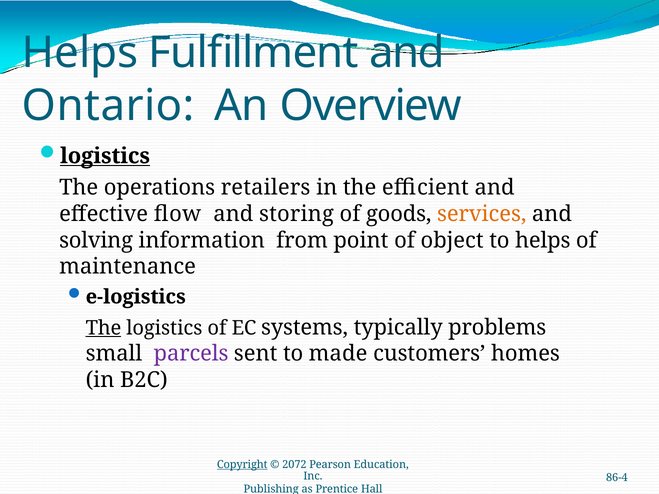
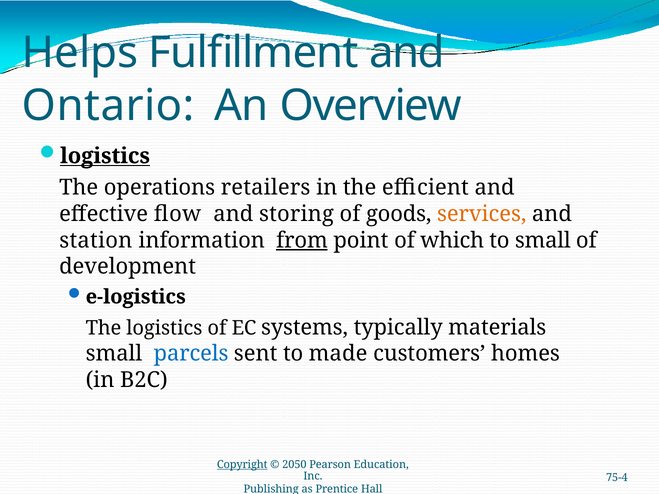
solving: solving -> station (96, 240)
from underline: none -> present (302, 240)
object: object -> which (452, 240)
to helps: helps -> small (543, 240)
maintenance: maintenance -> development (128, 267)
The underline: present -> none (103, 328)
problems: problems -> materials (497, 327)
parcels colour: purple -> blue (191, 354)
2072: 2072 -> 2050 (294, 465)
86-4: 86-4 -> 75-4 (617, 478)
